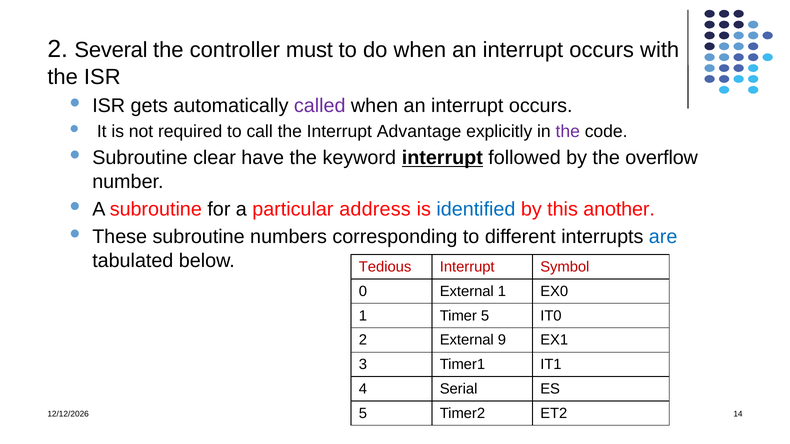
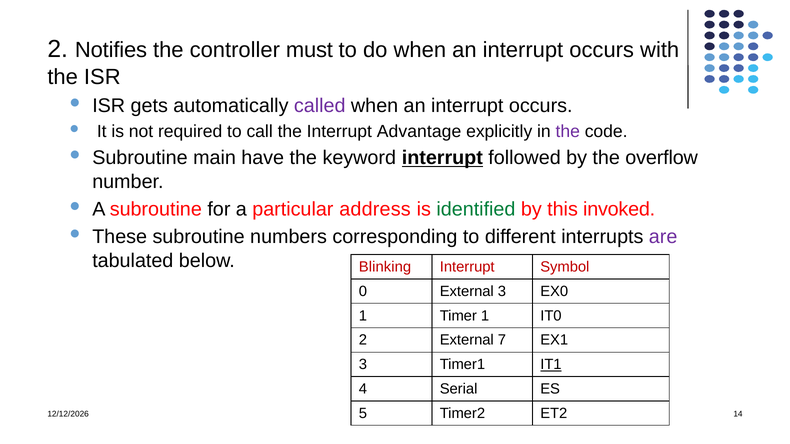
Several: Several -> Notifies (111, 50)
clear: clear -> main (215, 158)
identified colour: blue -> green (476, 209)
another: another -> invoked (619, 209)
are colour: blue -> purple (663, 237)
Tedious: Tedious -> Blinking (385, 267)
External 1: 1 -> 3 (502, 292)
Timer 5: 5 -> 1 (485, 316)
9: 9 -> 7 (502, 340)
IT1 underline: none -> present (551, 365)
